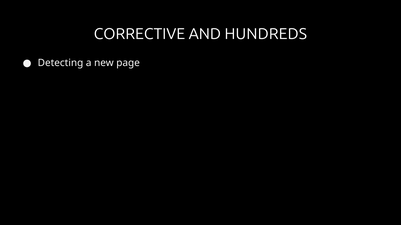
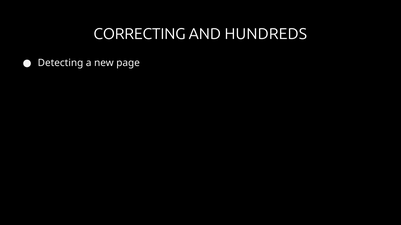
CORRECTIVE: CORRECTIVE -> CORRECTING (140, 34)
